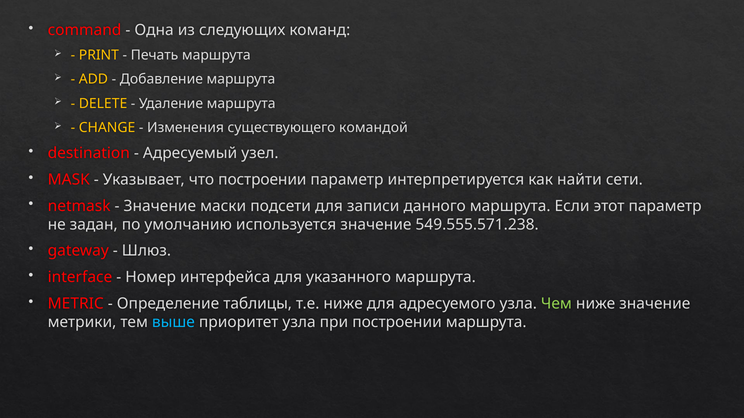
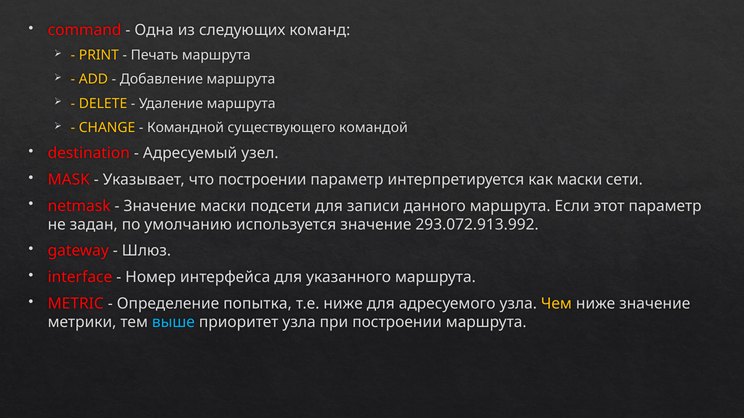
Изменения: Изменения -> Командной (186, 128)
как найти: найти -> маски (580, 180)
549.555.571.238: 549.555.571.238 -> 293.072.913.992 (477, 225)
таблицы: таблицы -> попытка (258, 304)
Чем colour: light green -> yellow (556, 304)
